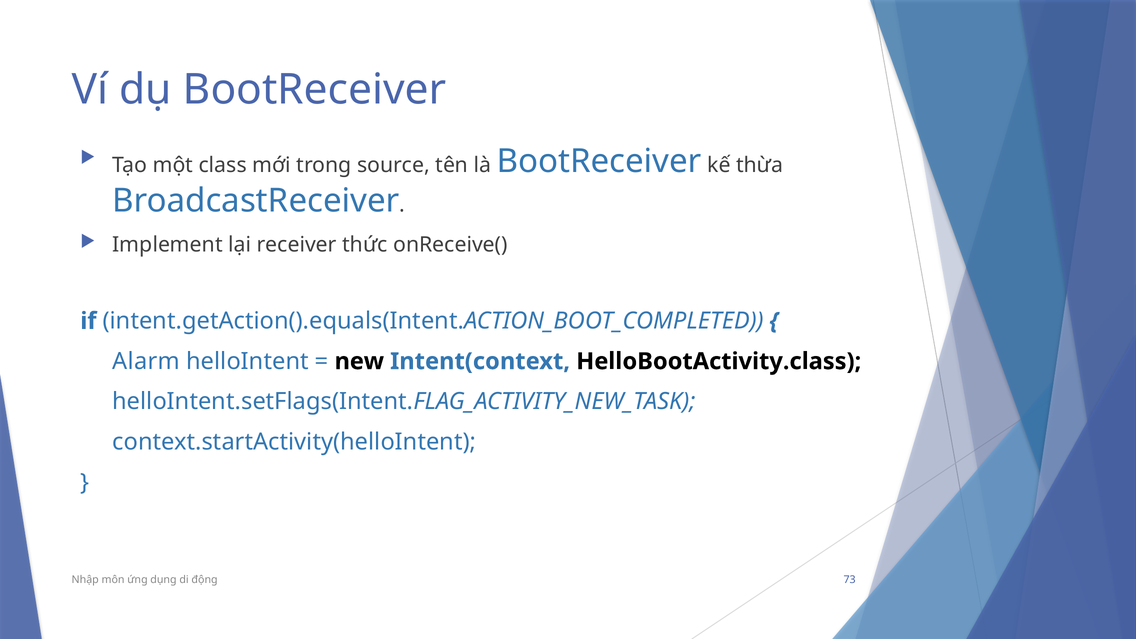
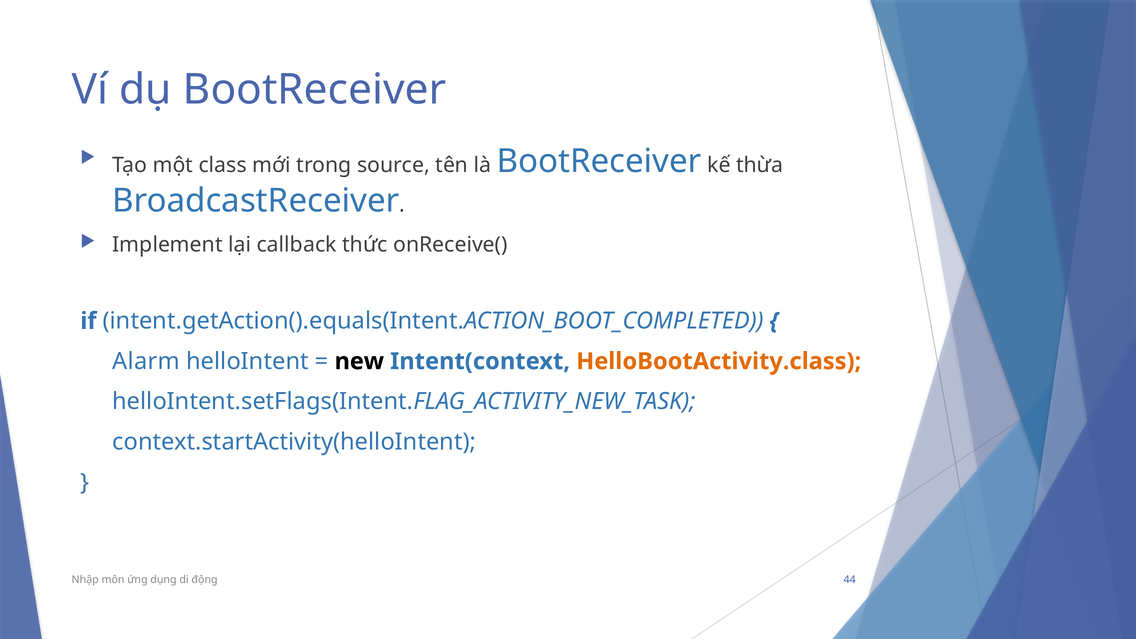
receiver: receiver -> callback (297, 245)
HelloBootActivity.class colour: black -> orange (719, 361)
73: 73 -> 44 (850, 580)
